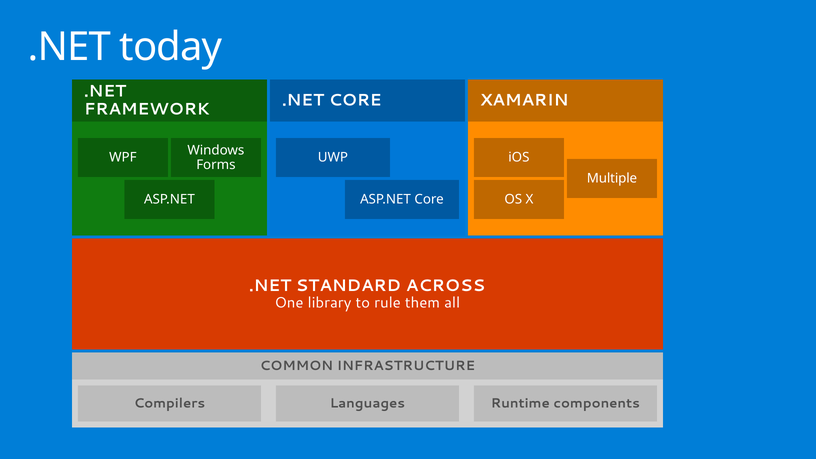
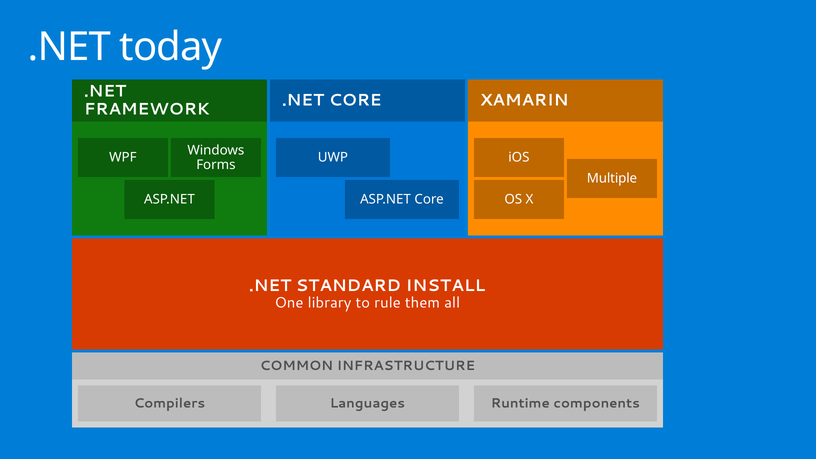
ACROSS: ACROSS -> INSTALL (445, 286)
